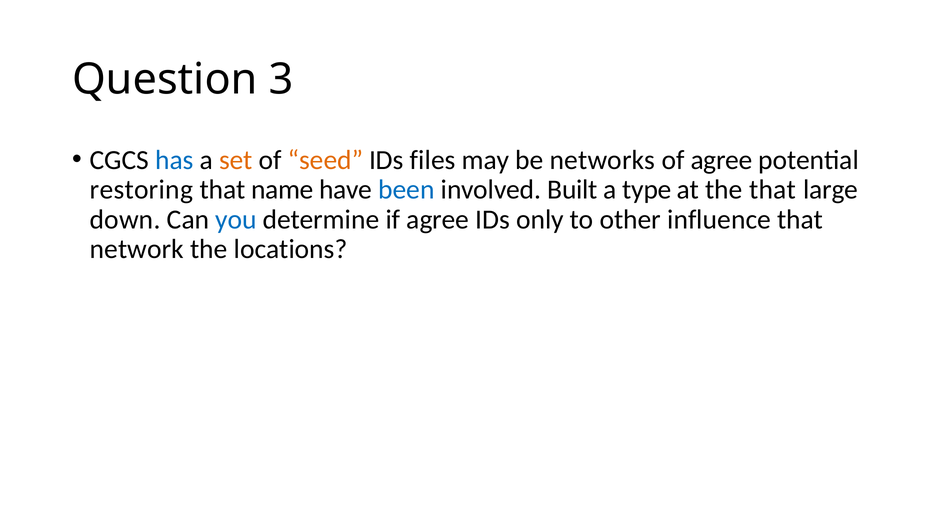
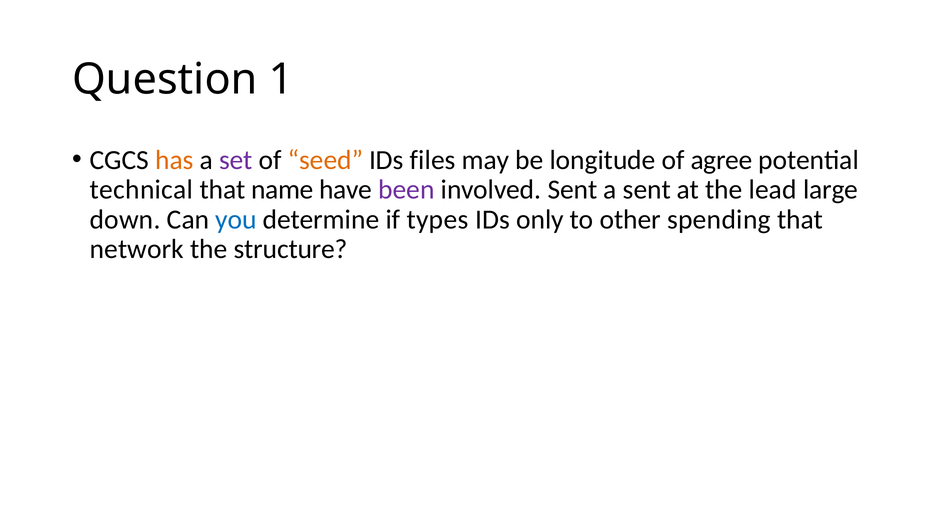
3: 3 -> 1 (281, 79)
has colour: blue -> orange (174, 160)
set colour: orange -> purple (236, 160)
networks: networks -> longitude (603, 160)
restoring: restoring -> technical (141, 190)
been colour: blue -> purple (406, 190)
involved Built: Built -> Sent (572, 190)
a type: type -> sent (647, 190)
the that: that -> lead (773, 190)
if agree: agree -> types (438, 219)
influence: influence -> spending (719, 219)
locations: locations -> structure (291, 249)
